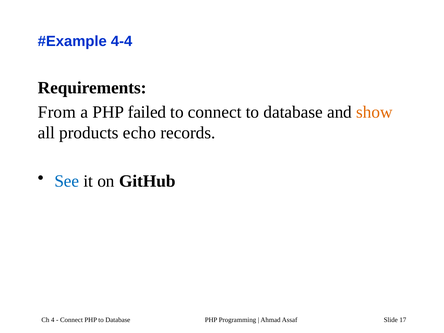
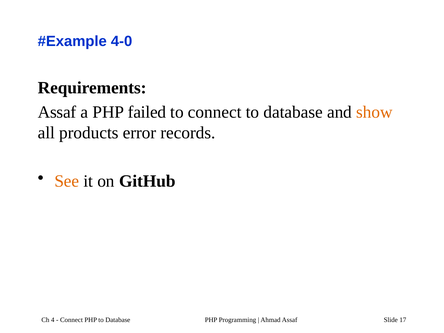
4-4: 4-4 -> 4-0 (122, 41)
From: From -> Assaf (57, 112)
echo: echo -> error (140, 133)
See colour: blue -> orange (67, 181)
